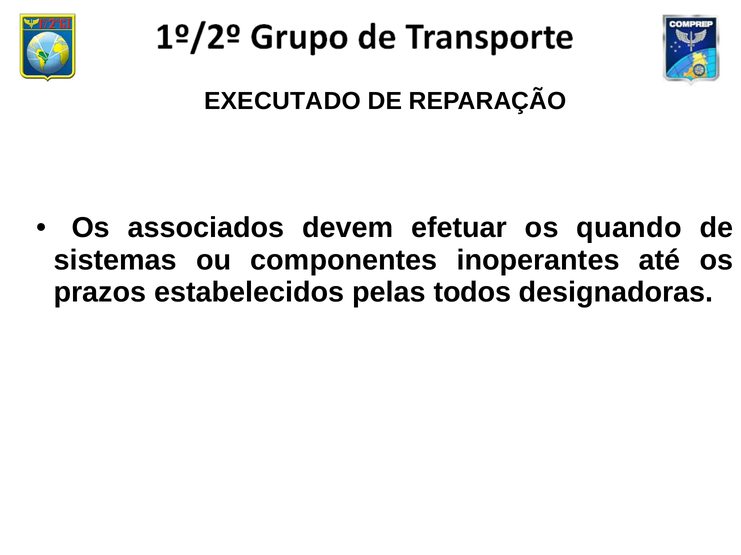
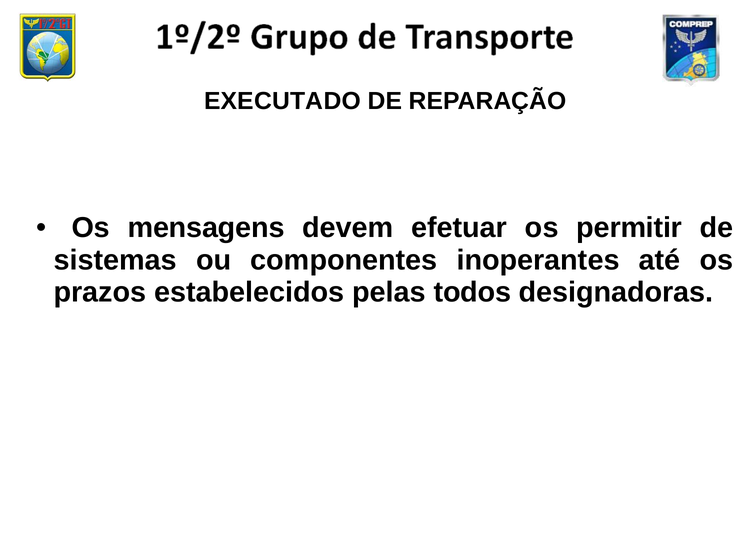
associados: associados -> mensagens (206, 228)
quando: quando -> permitir (629, 228)
